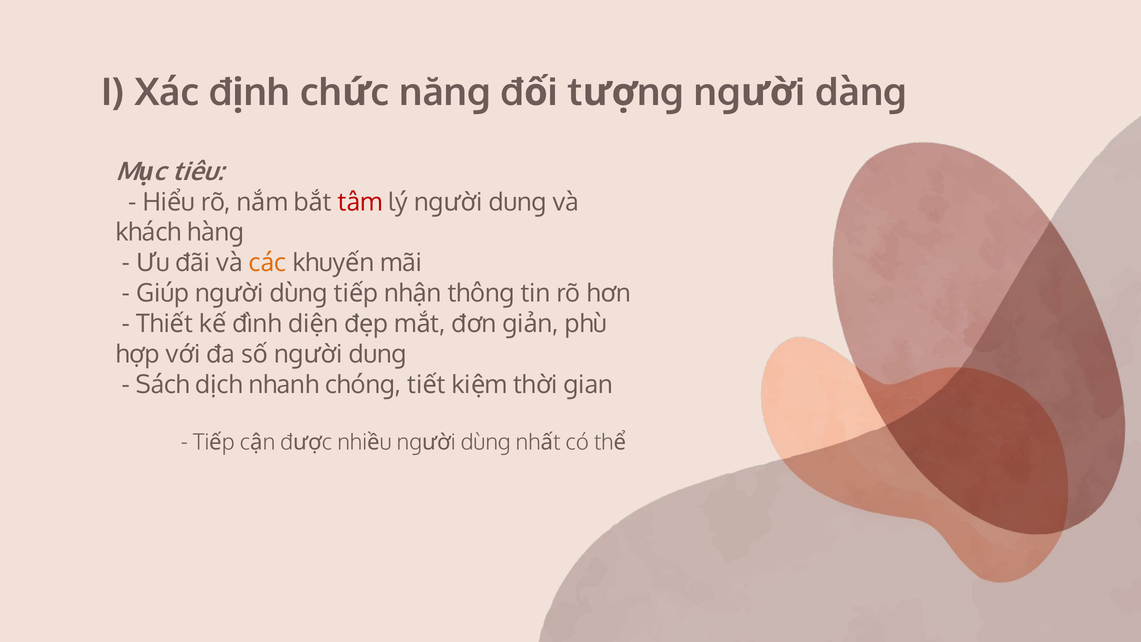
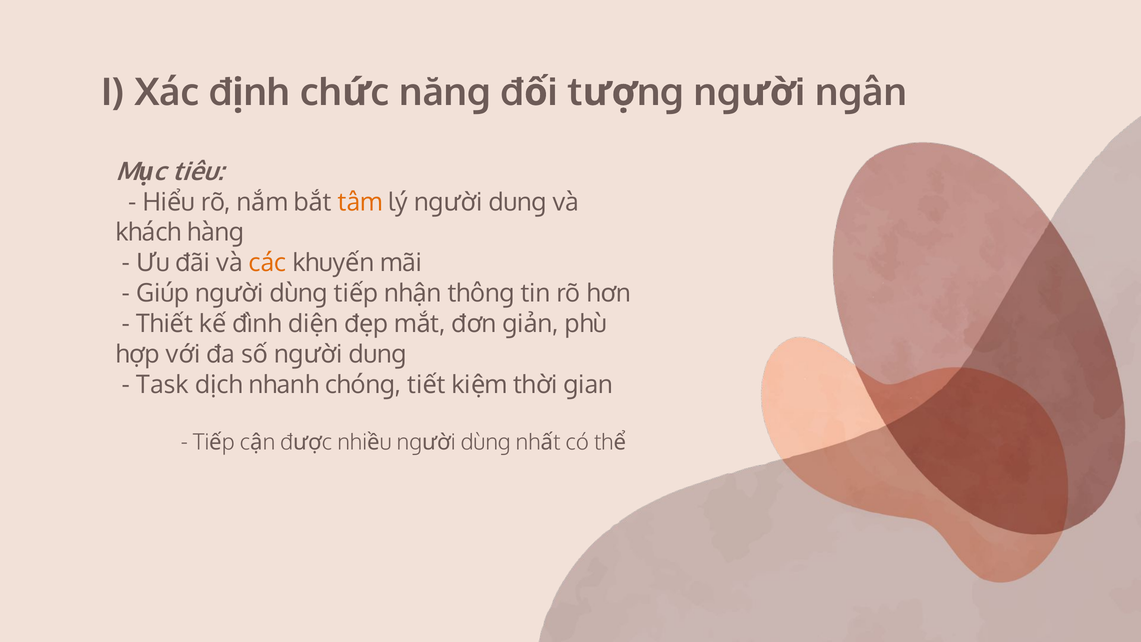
dàng: dàng -> ngân (861, 92)
tâm colour: red -> orange (360, 202)
Sách: Sách -> Task (163, 385)
